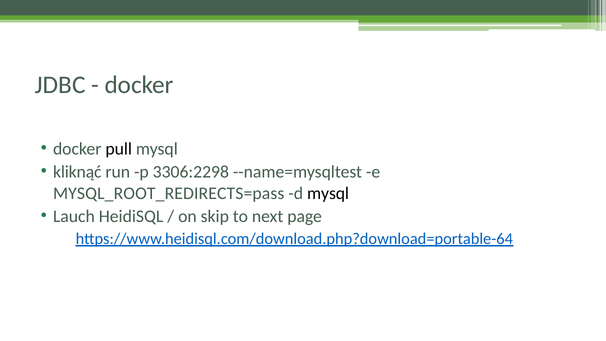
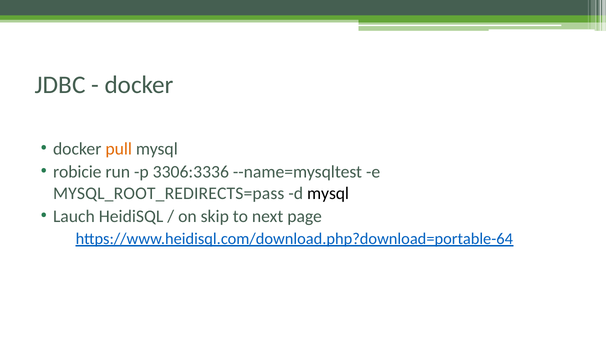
pull colour: black -> orange (119, 149)
kliknąć: kliknąć -> robicie (77, 172)
3306:2298: 3306:2298 -> 3306:3336 (191, 172)
